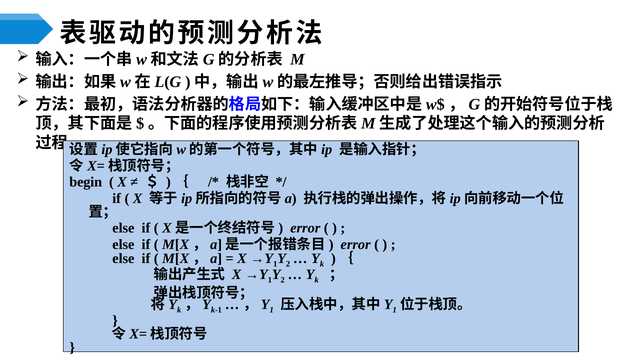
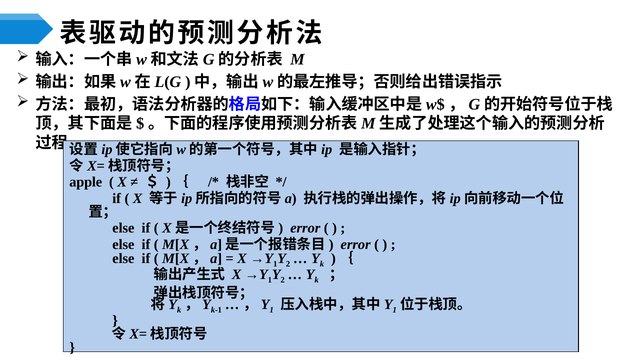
begin: begin -> apple (86, 182)
